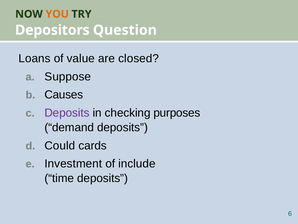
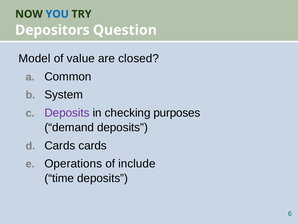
YOU colour: orange -> blue (57, 14)
Loans: Loans -> Model (35, 58)
Suppose: Suppose -> Common (68, 76)
Causes: Causes -> System (64, 94)
d Could: Could -> Cards (60, 145)
Investment: Investment -> Operations (73, 163)
